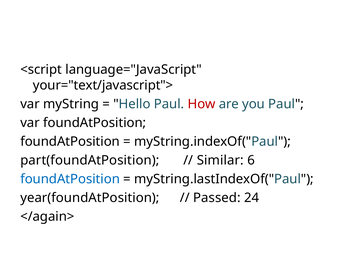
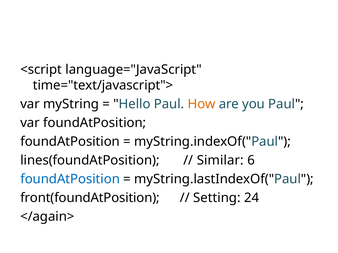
your="text/javascript">: your="text/javascript"> -> time="text/javascript"> (103, 85)
How colour: red -> orange (202, 104)
part(foundAtPosition: part(foundAtPosition -> lines(foundAtPosition (90, 161)
year(foundAtPosition: year(foundAtPosition -> front(foundAtPosition (90, 198)
Passed: Passed -> Setting (217, 198)
